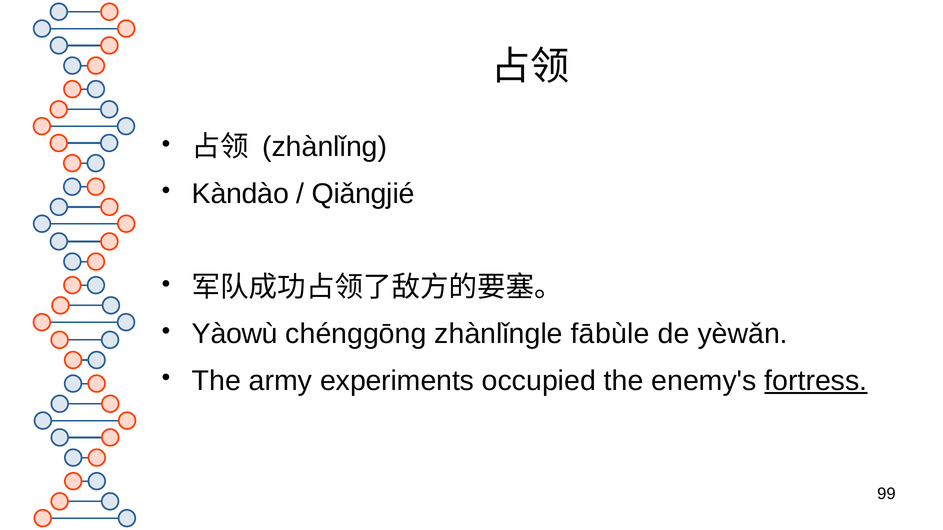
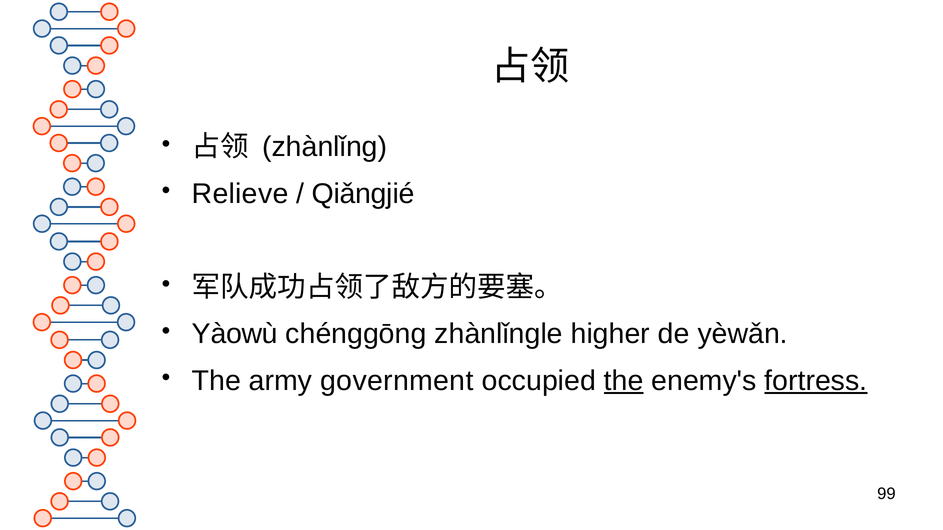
Kàndào: Kàndào -> Relieve (240, 194)
fābùle: fābùle -> higher (610, 334)
experiments: experiments -> government (397, 381)
the underline: none -> present (624, 381)
